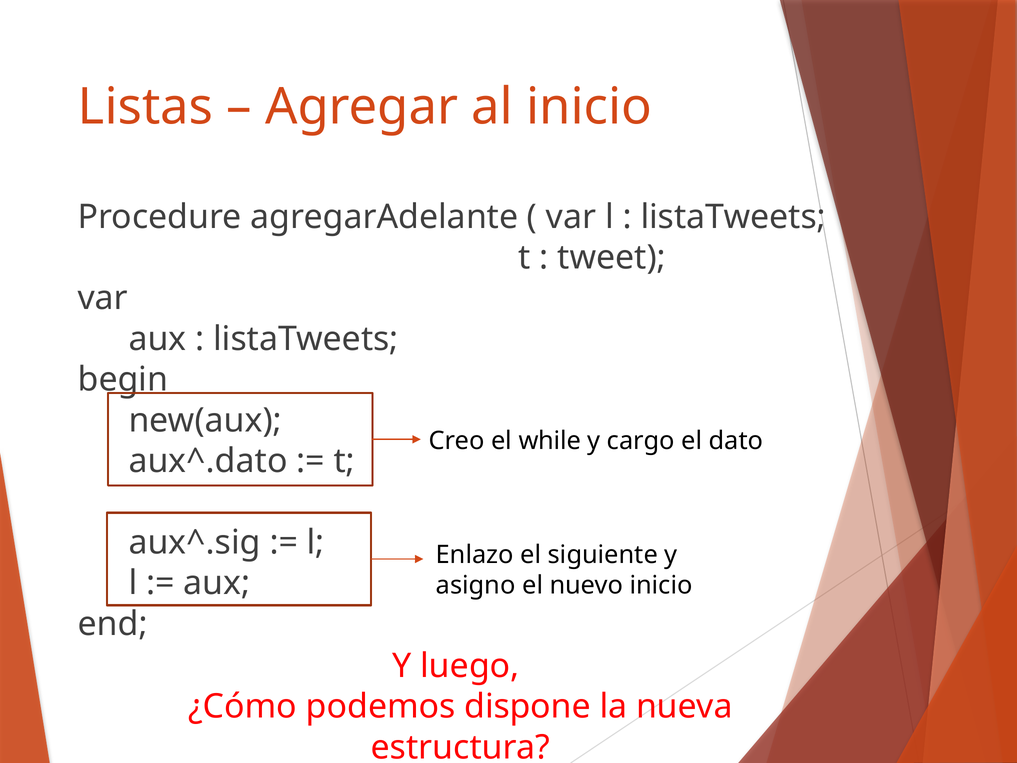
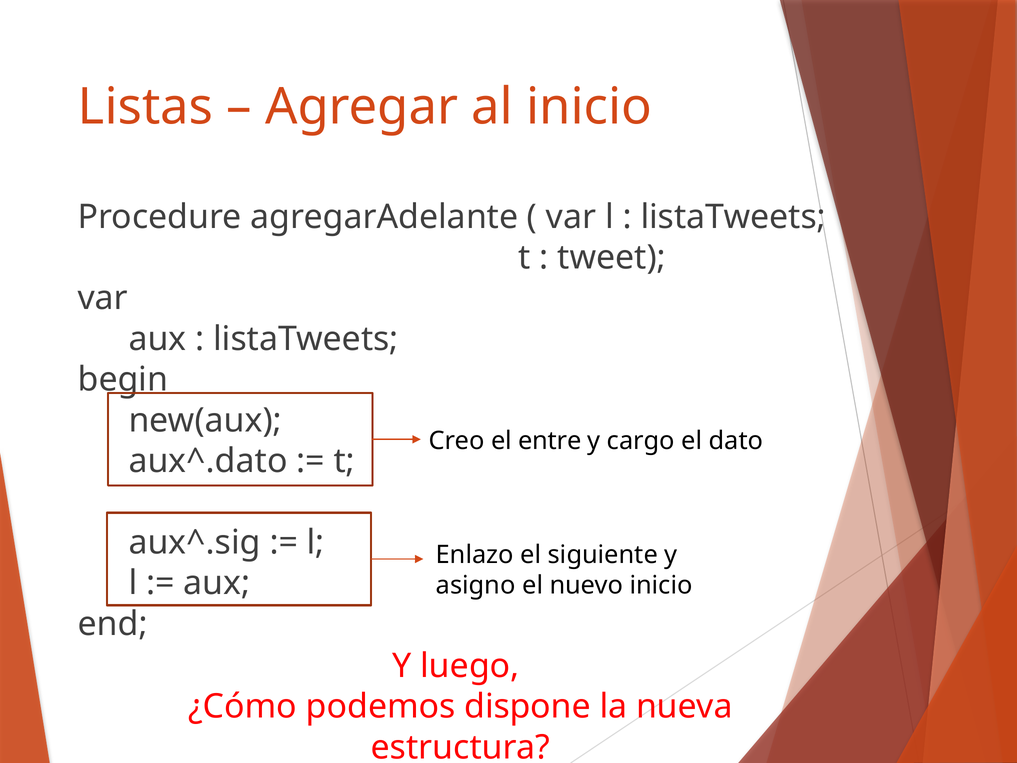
while: while -> entre (550, 441)
